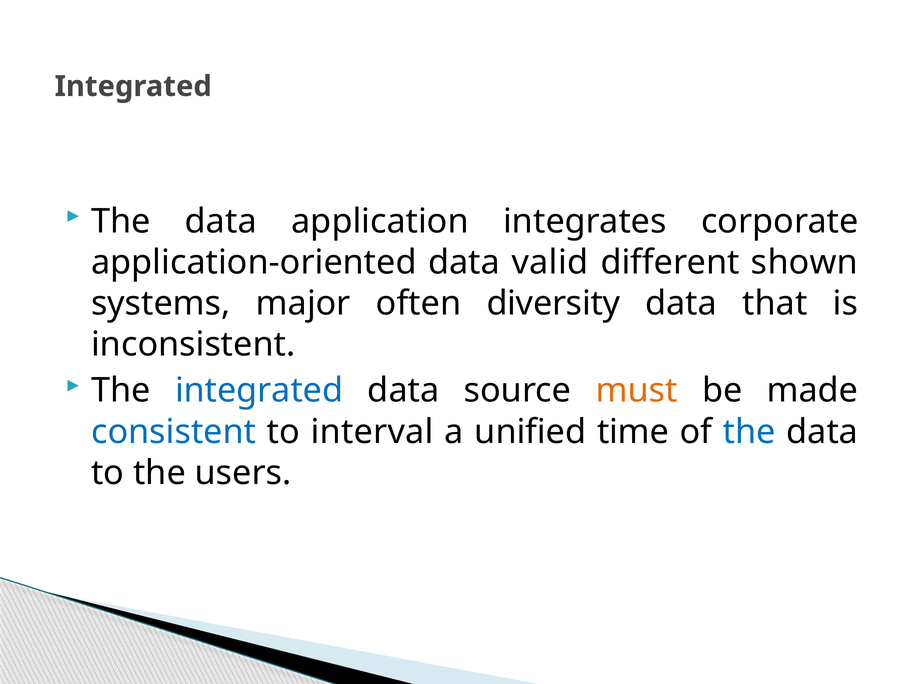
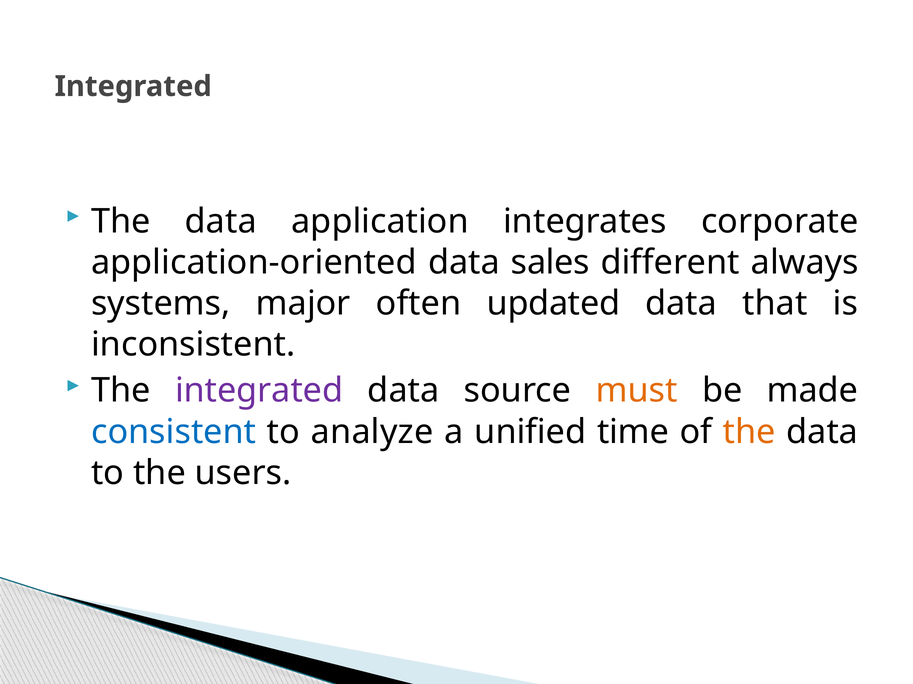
valid: valid -> sales (550, 263)
shown: shown -> always (805, 263)
diversity: diversity -> updated (553, 304)
integrated colour: blue -> purple (259, 391)
interval: interval -> analyze (372, 432)
the colour: blue -> orange (749, 432)
